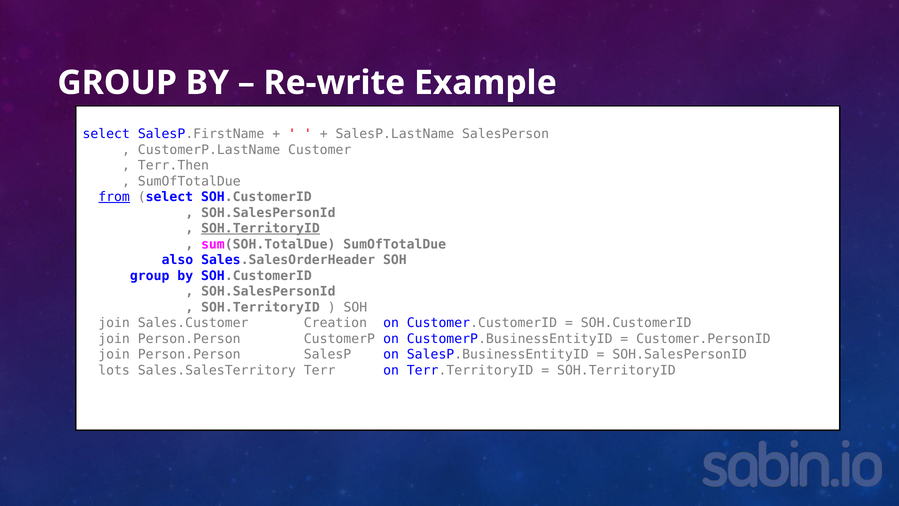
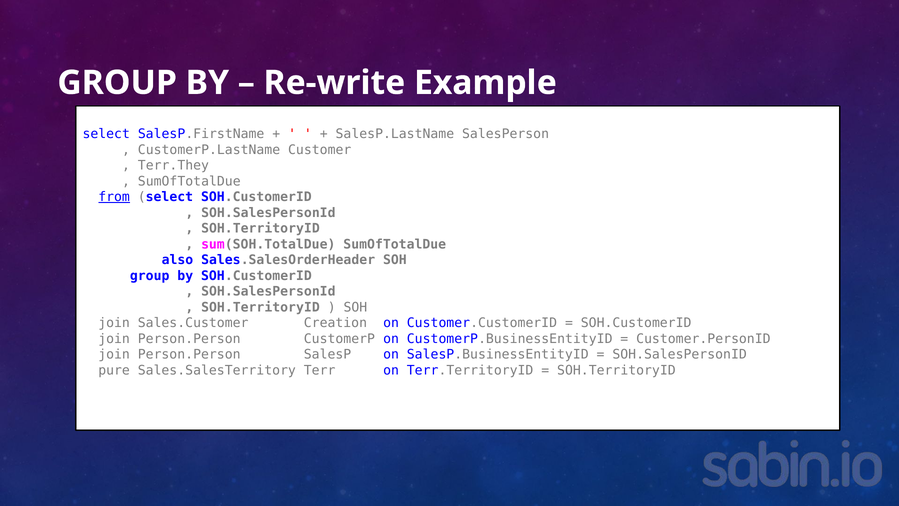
Terr.Then: Terr.Then -> Terr.They (173, 165)
SOH.TerritoryID underline: present -> none (260, 228)
lots: lots -> pure (114, 370)
